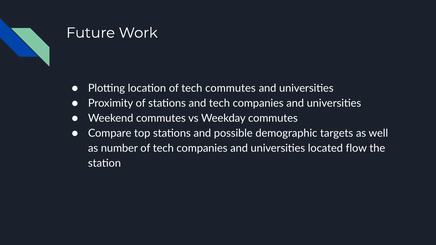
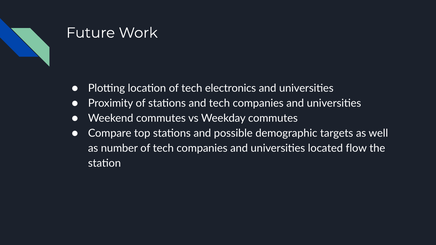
tech commutes: commutes -> electronics (231, 88)
